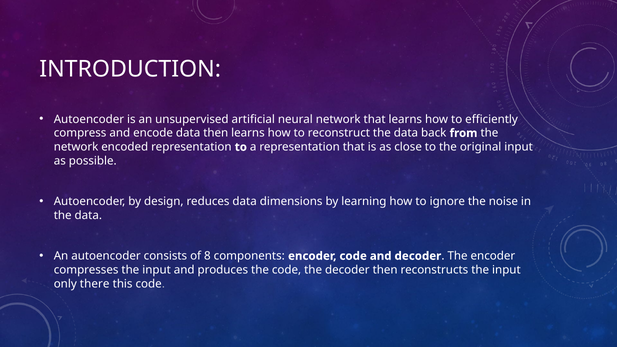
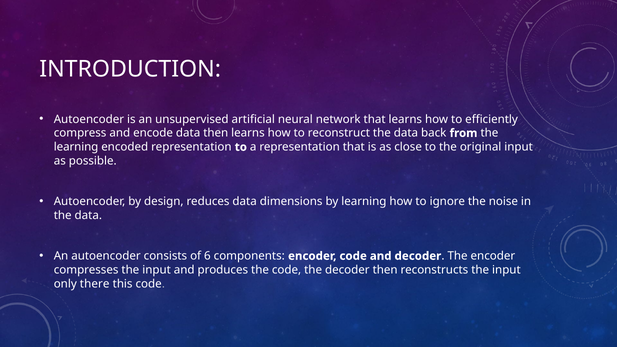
network: network -> learning (76, 147)
8: 8 -> 6 (207, 256)
